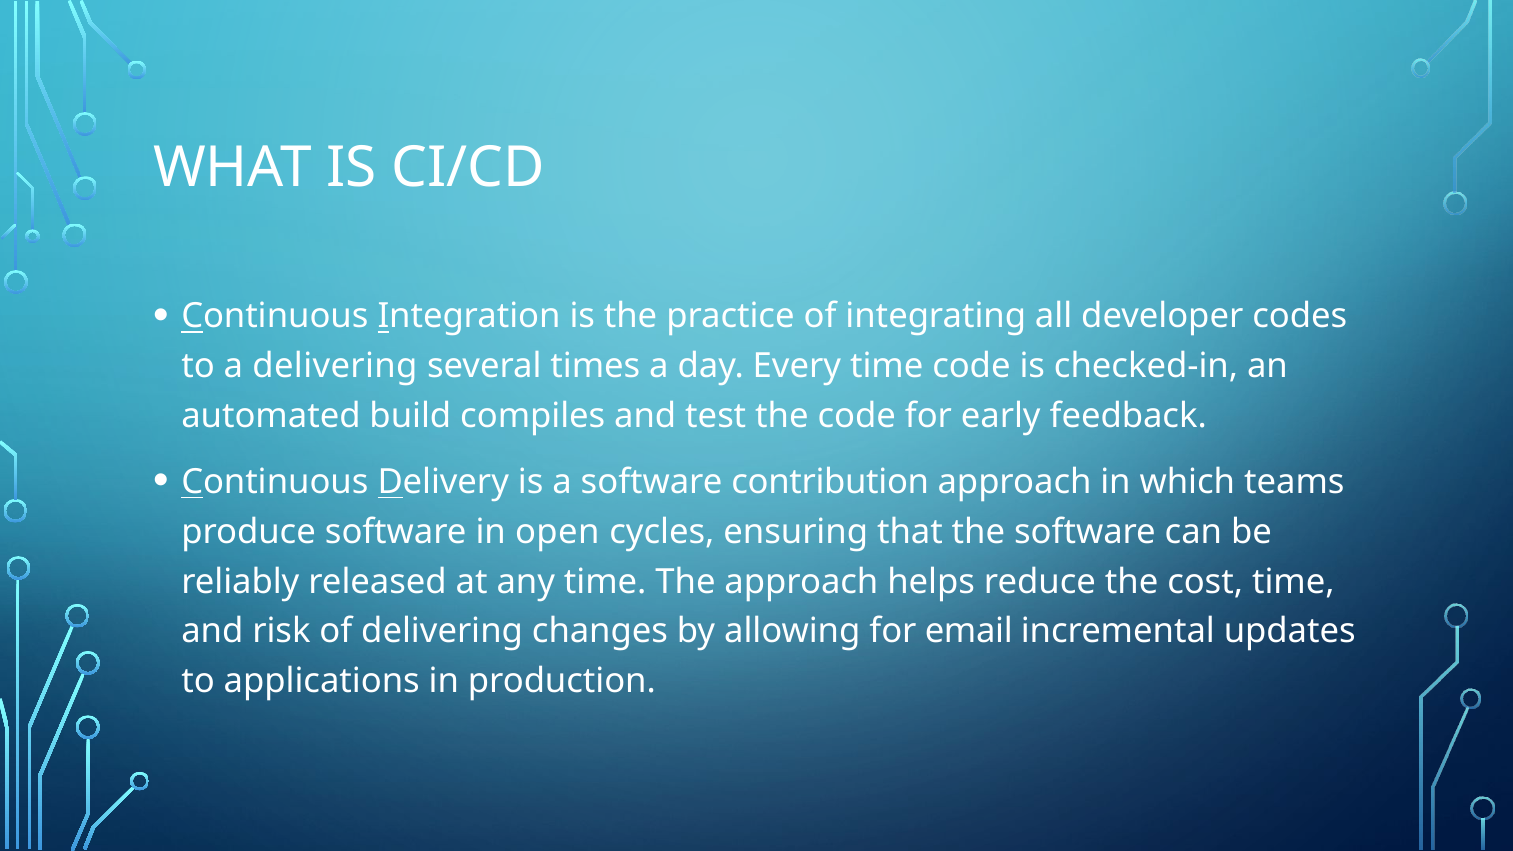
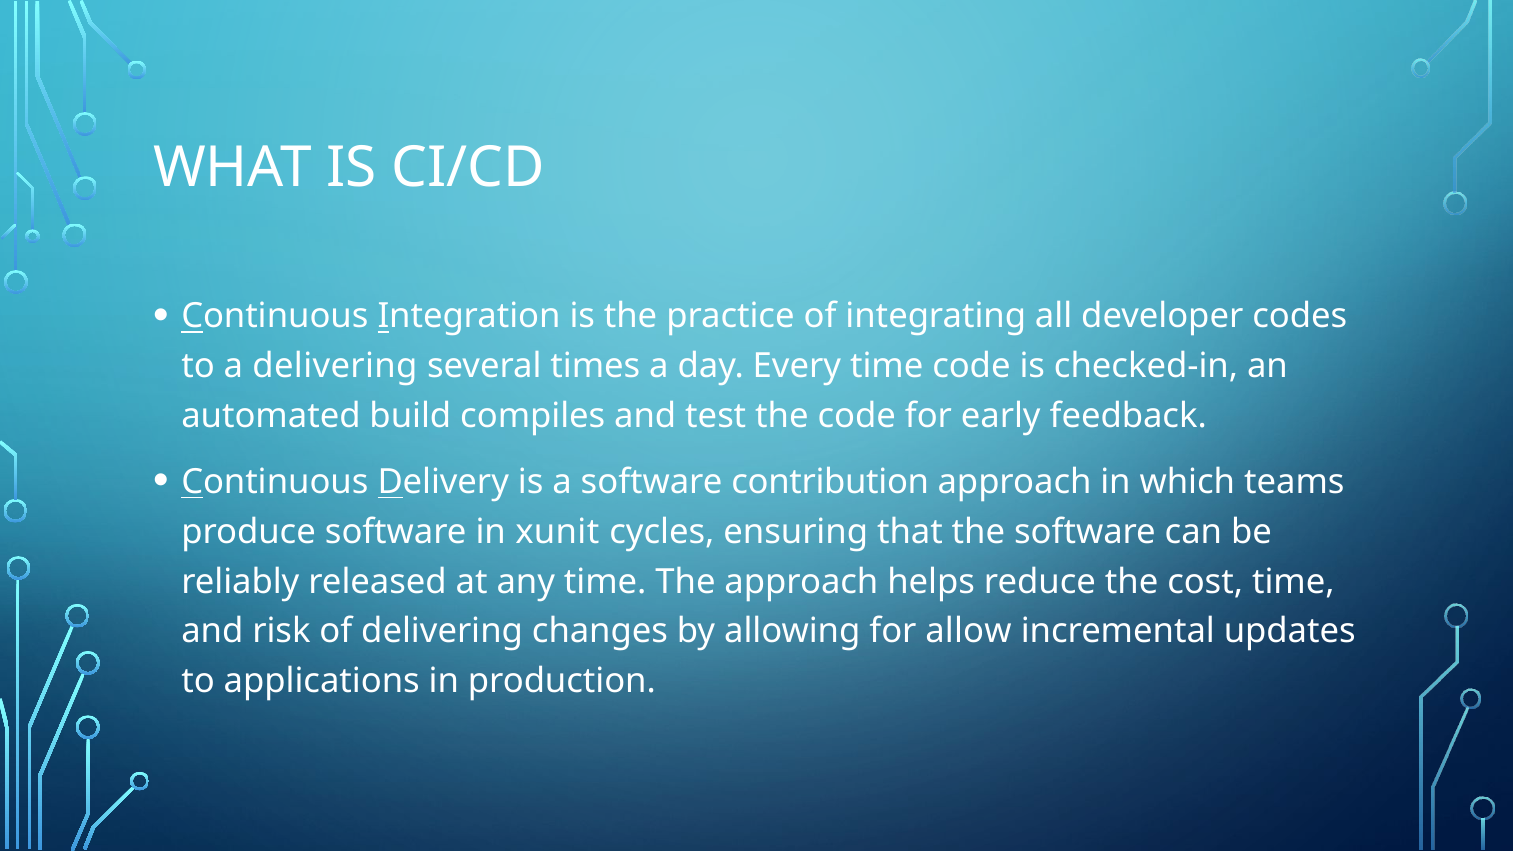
open: open -> xunit (557, 532)
email: email -> allow (968, 632)
